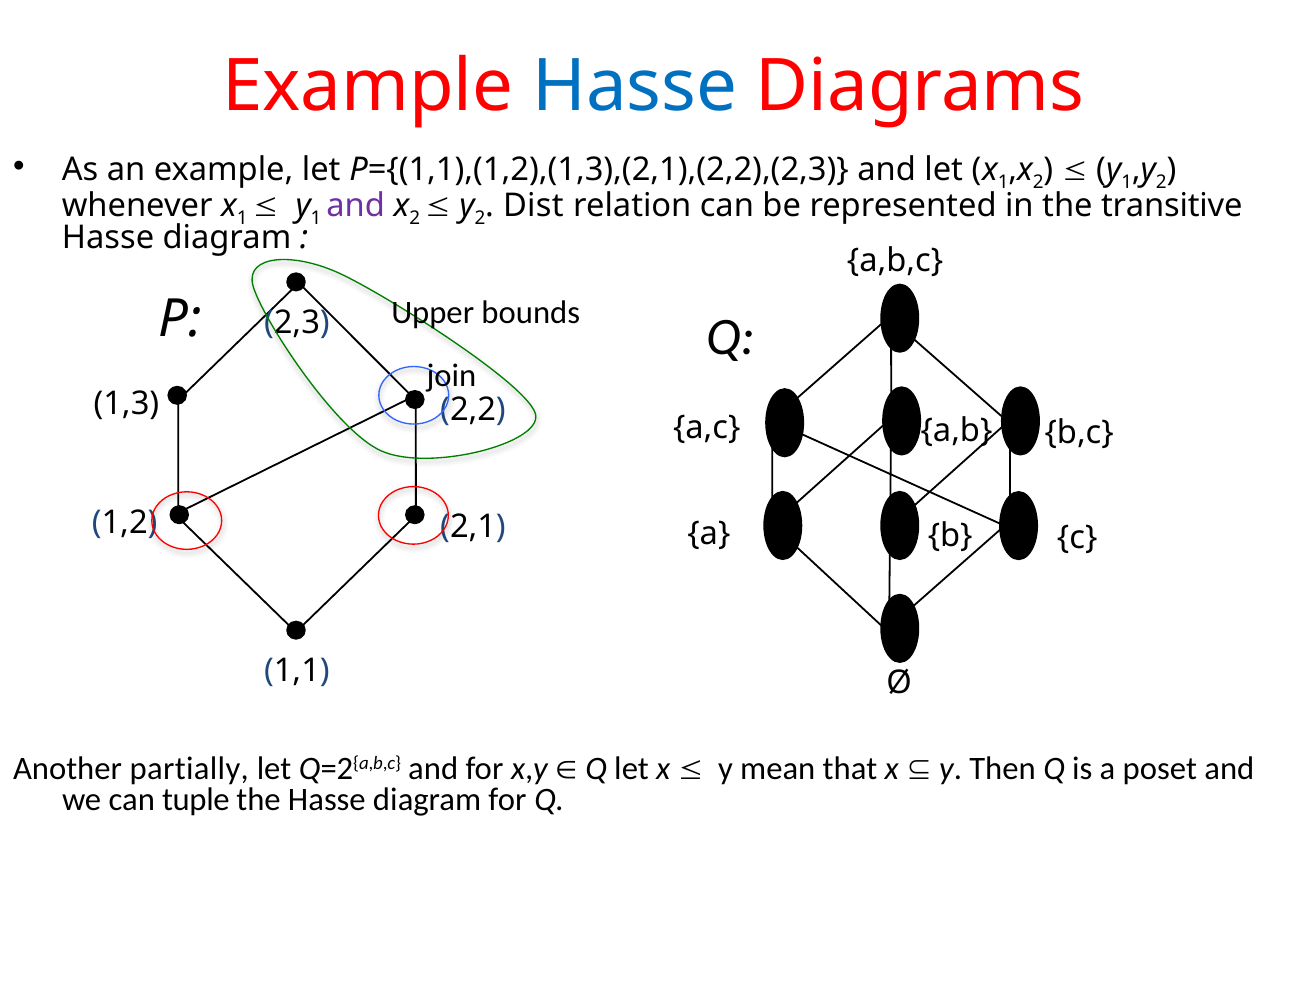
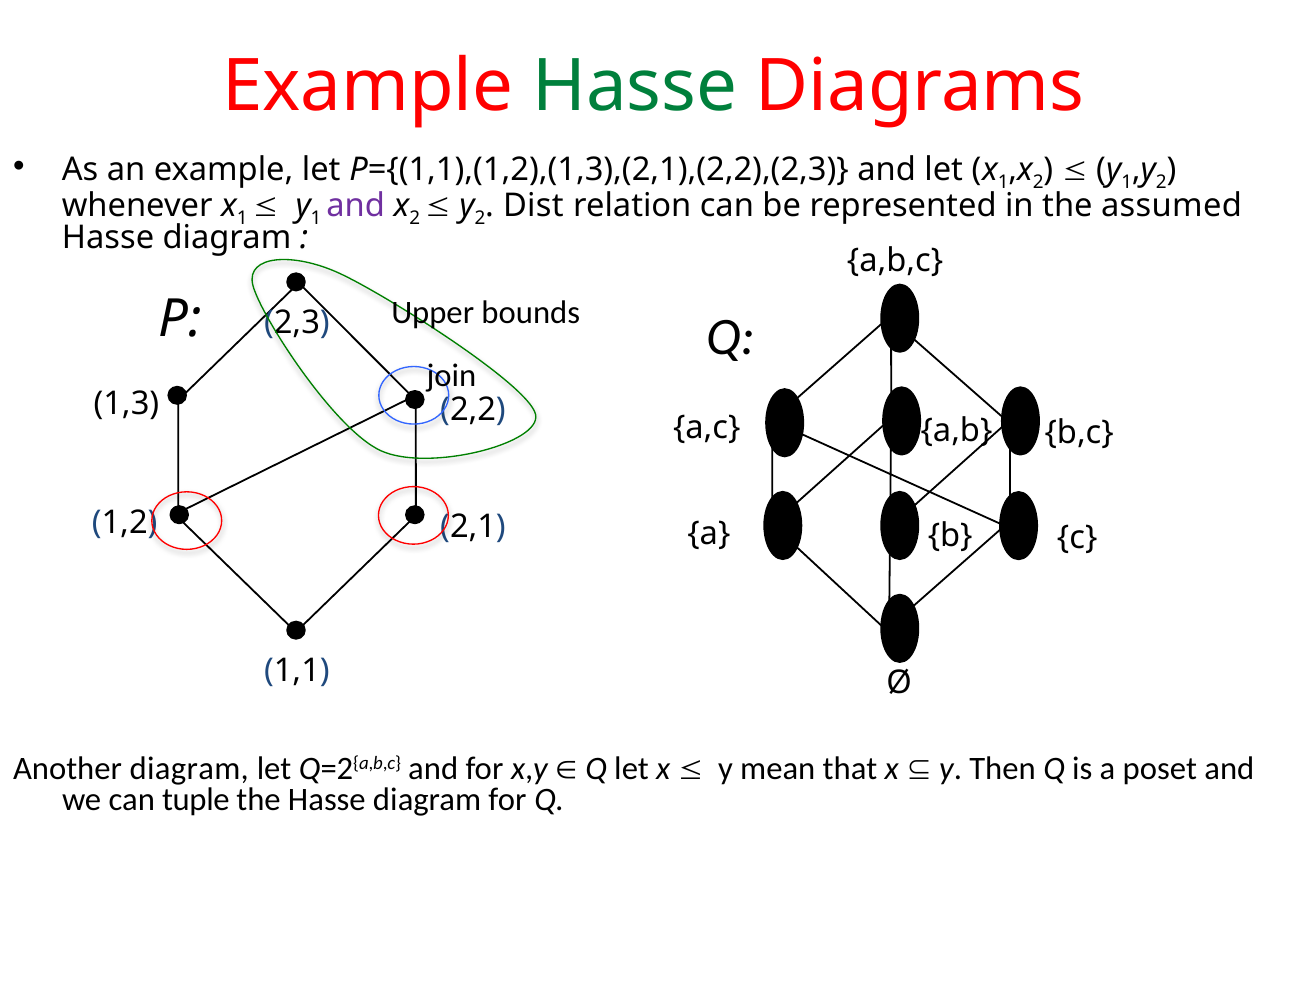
Hasse colour: blue -> green (635, 87)
transitive: transitive -> assumed (1171, 205)
Another partially: partially -> diagram (189, 768)
